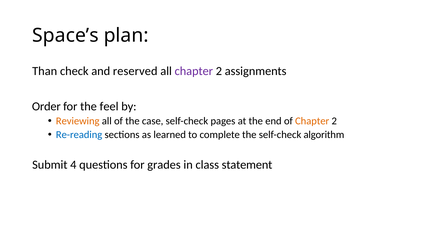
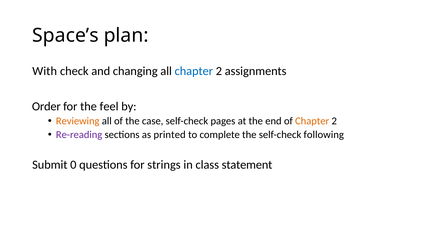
Than: Than -> With (45, 71)
reserved: reserved -> changing (135, 71)
chapter colour: purple -> blue (194, 71)
Re-reading colour: blue -> purple (79, 135)
learned: learned -> printed (170, 135)
algorithm: algorithm -> following (324, 135)
4: 4 -> 0 (73, 165)
grades: grades -> strings (164, 165)
